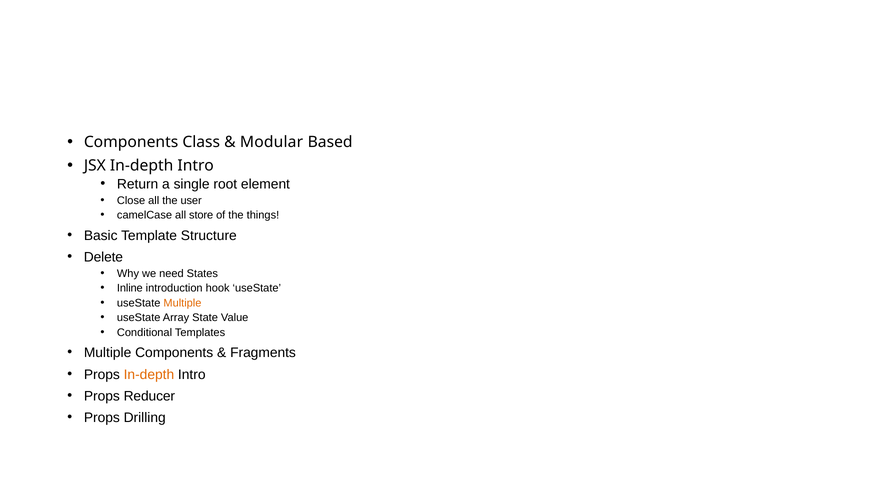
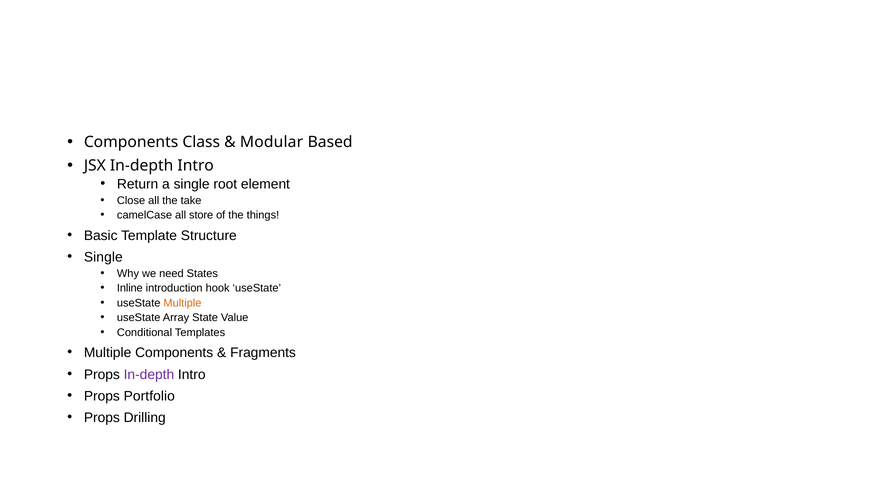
user: user -> take (191, 201)
Delete: Delete -> Single (103, 257)
In-depth colour: orange -> purple (149, 375)
Reducer: Reducer -> Portfolio (149, 397)
